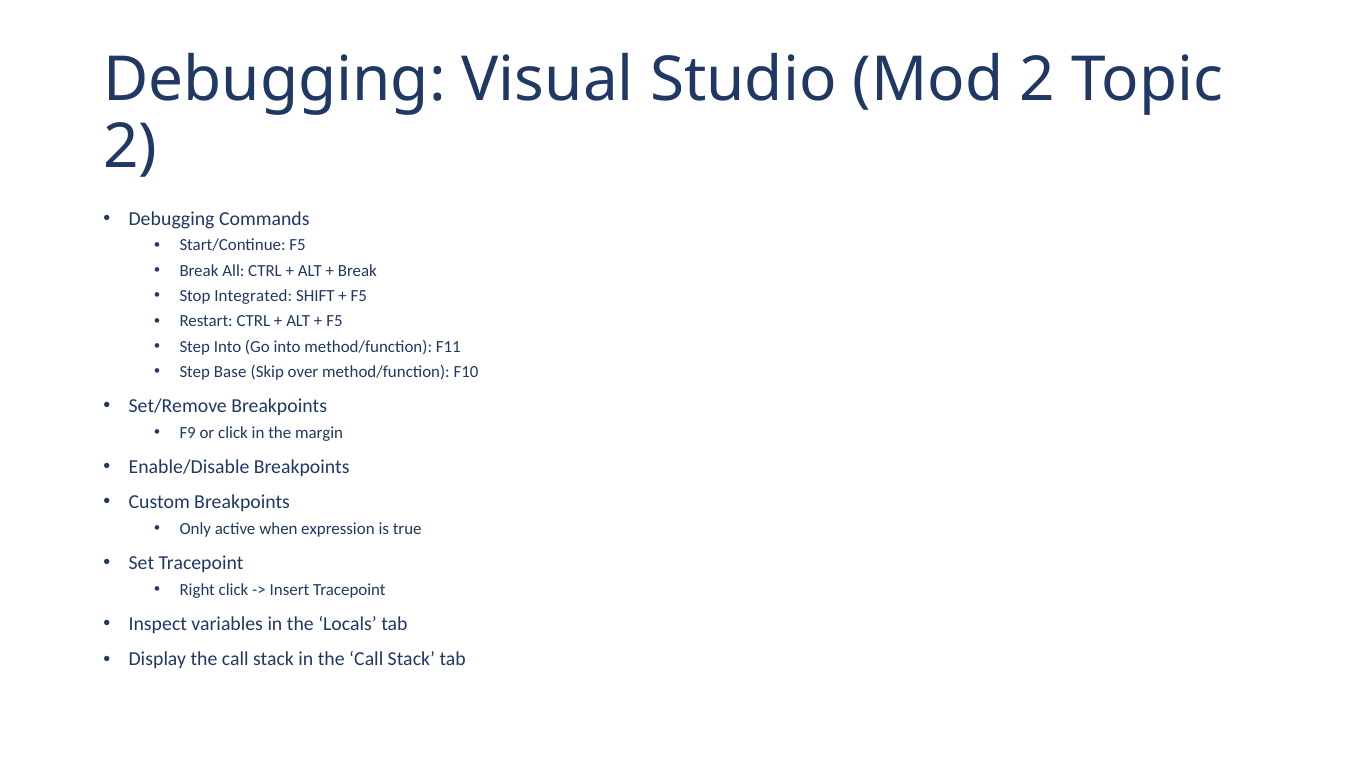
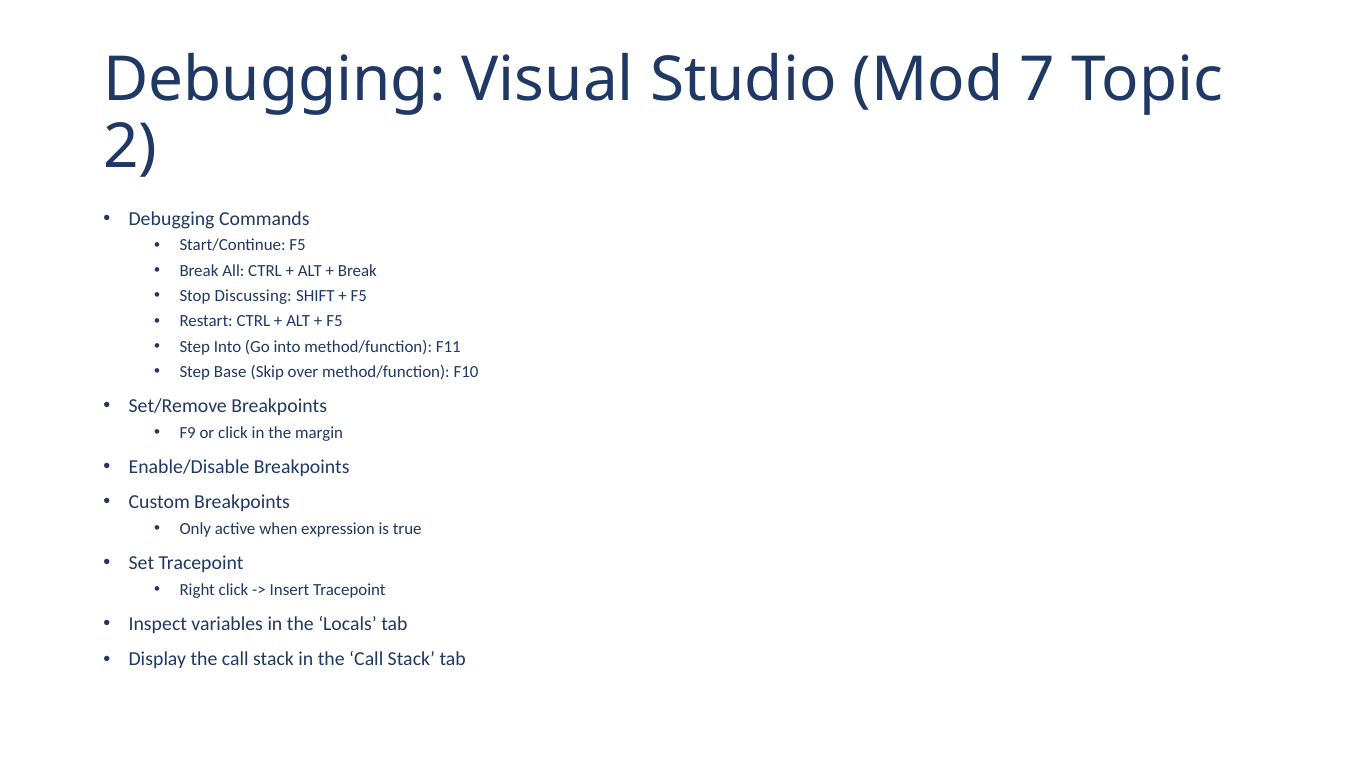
Mod 2: 2 -> 7 (1037, 80)
Integrated: Integrated -> Discussing (253, 296)
